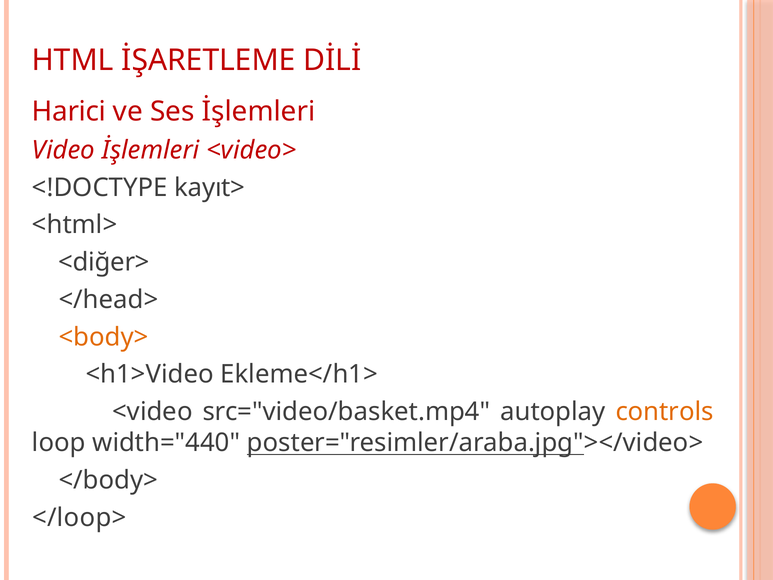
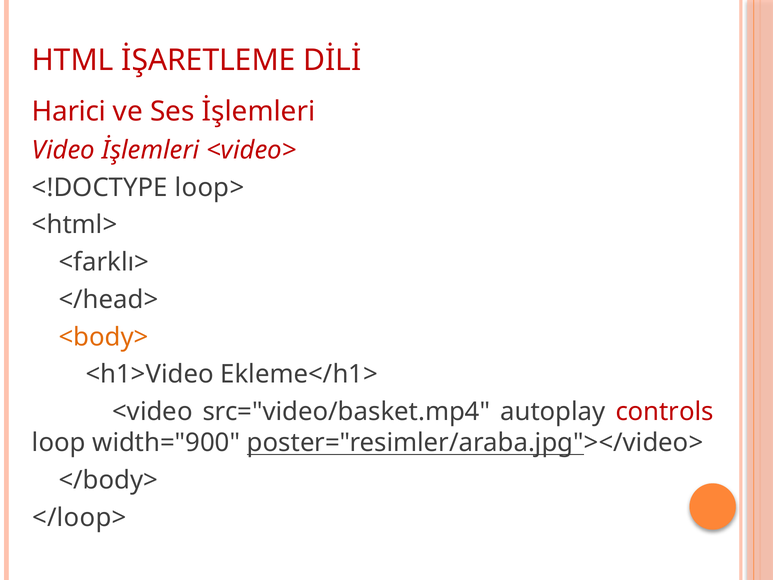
kayıt>: kayıt> -> loop> (210, 187)
<diğer>: <diğer> -> <farklı> (104, 262)
controls colour: orange -> red (665, 412)
width="440: width="440 -> width="900 (166, 443)
